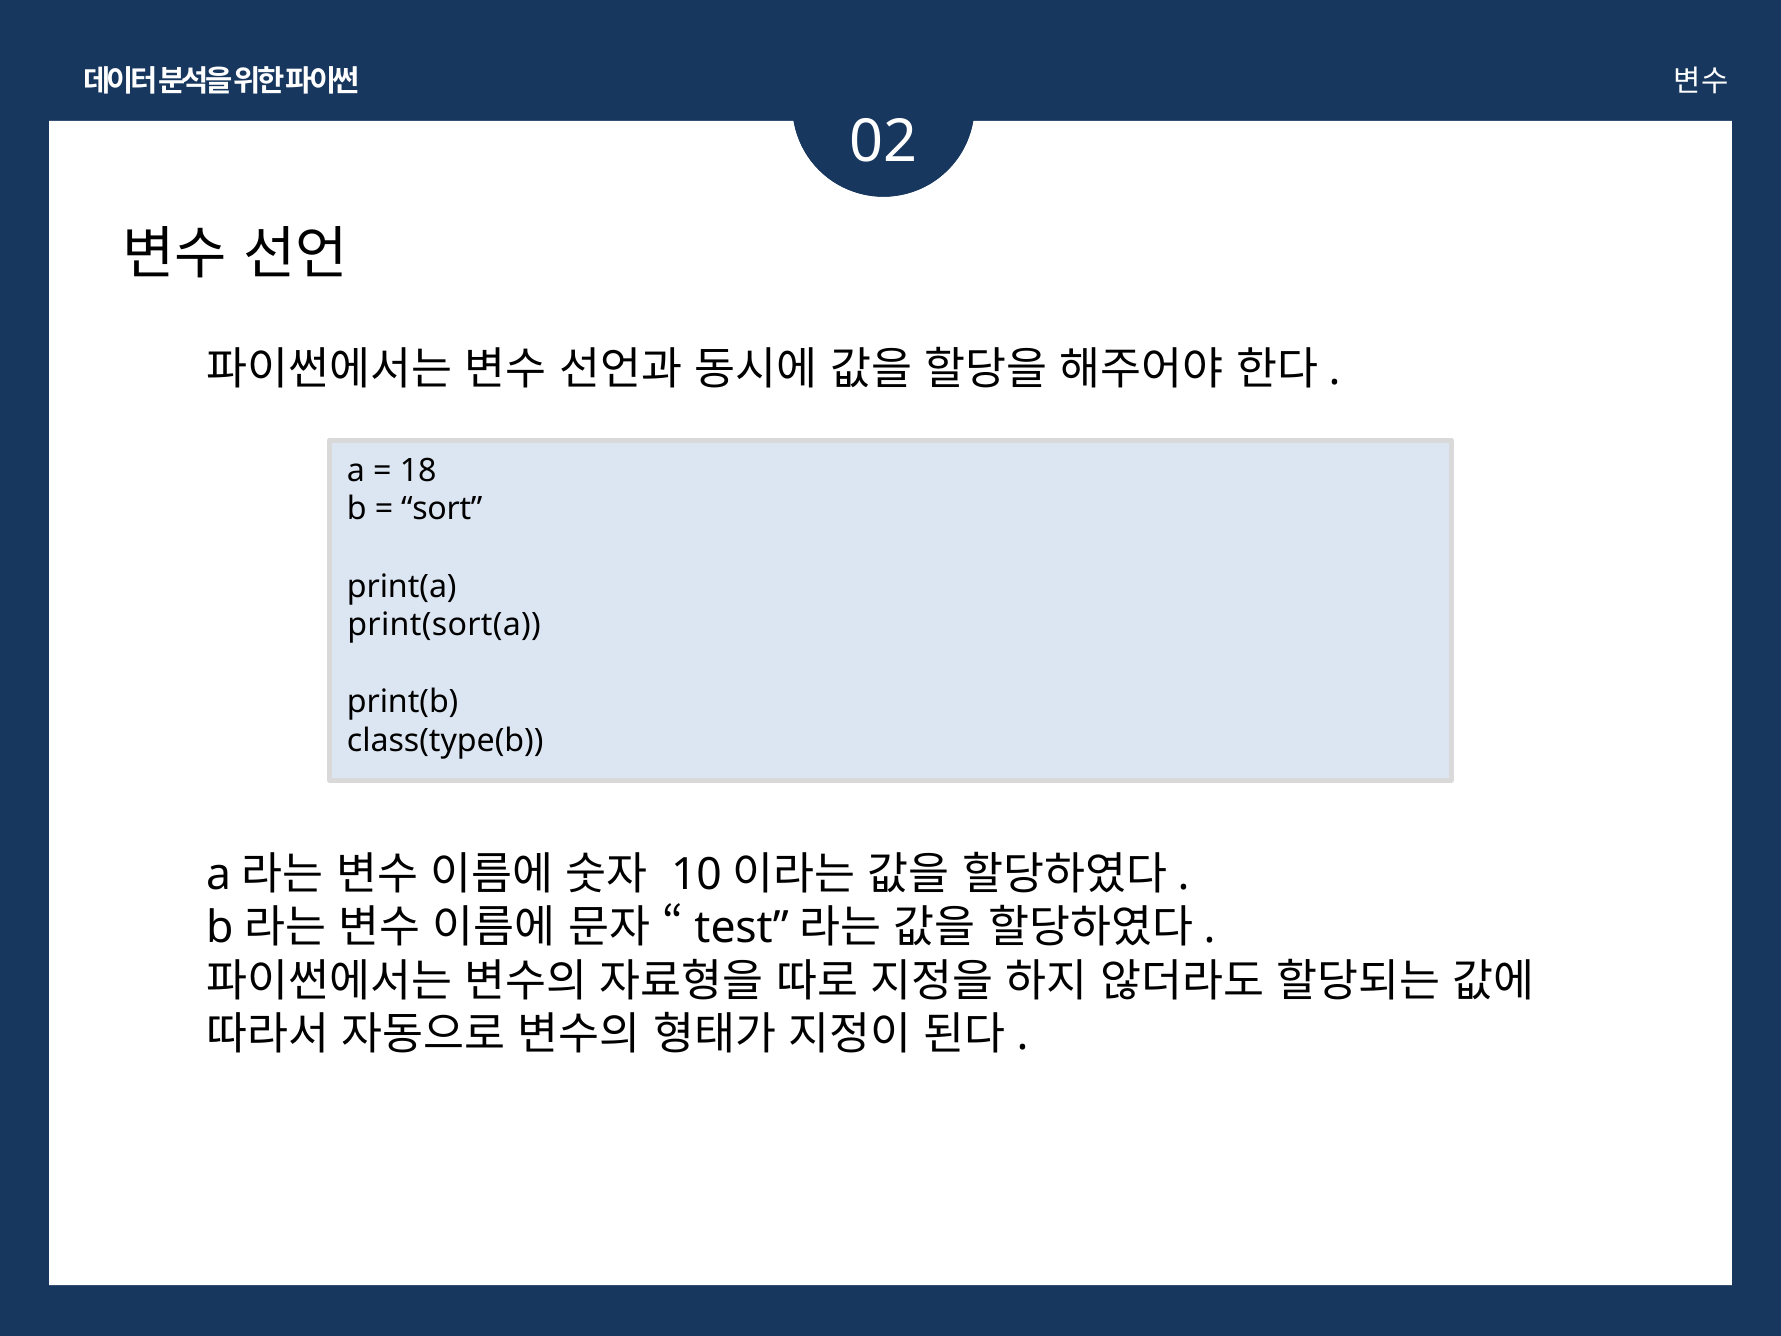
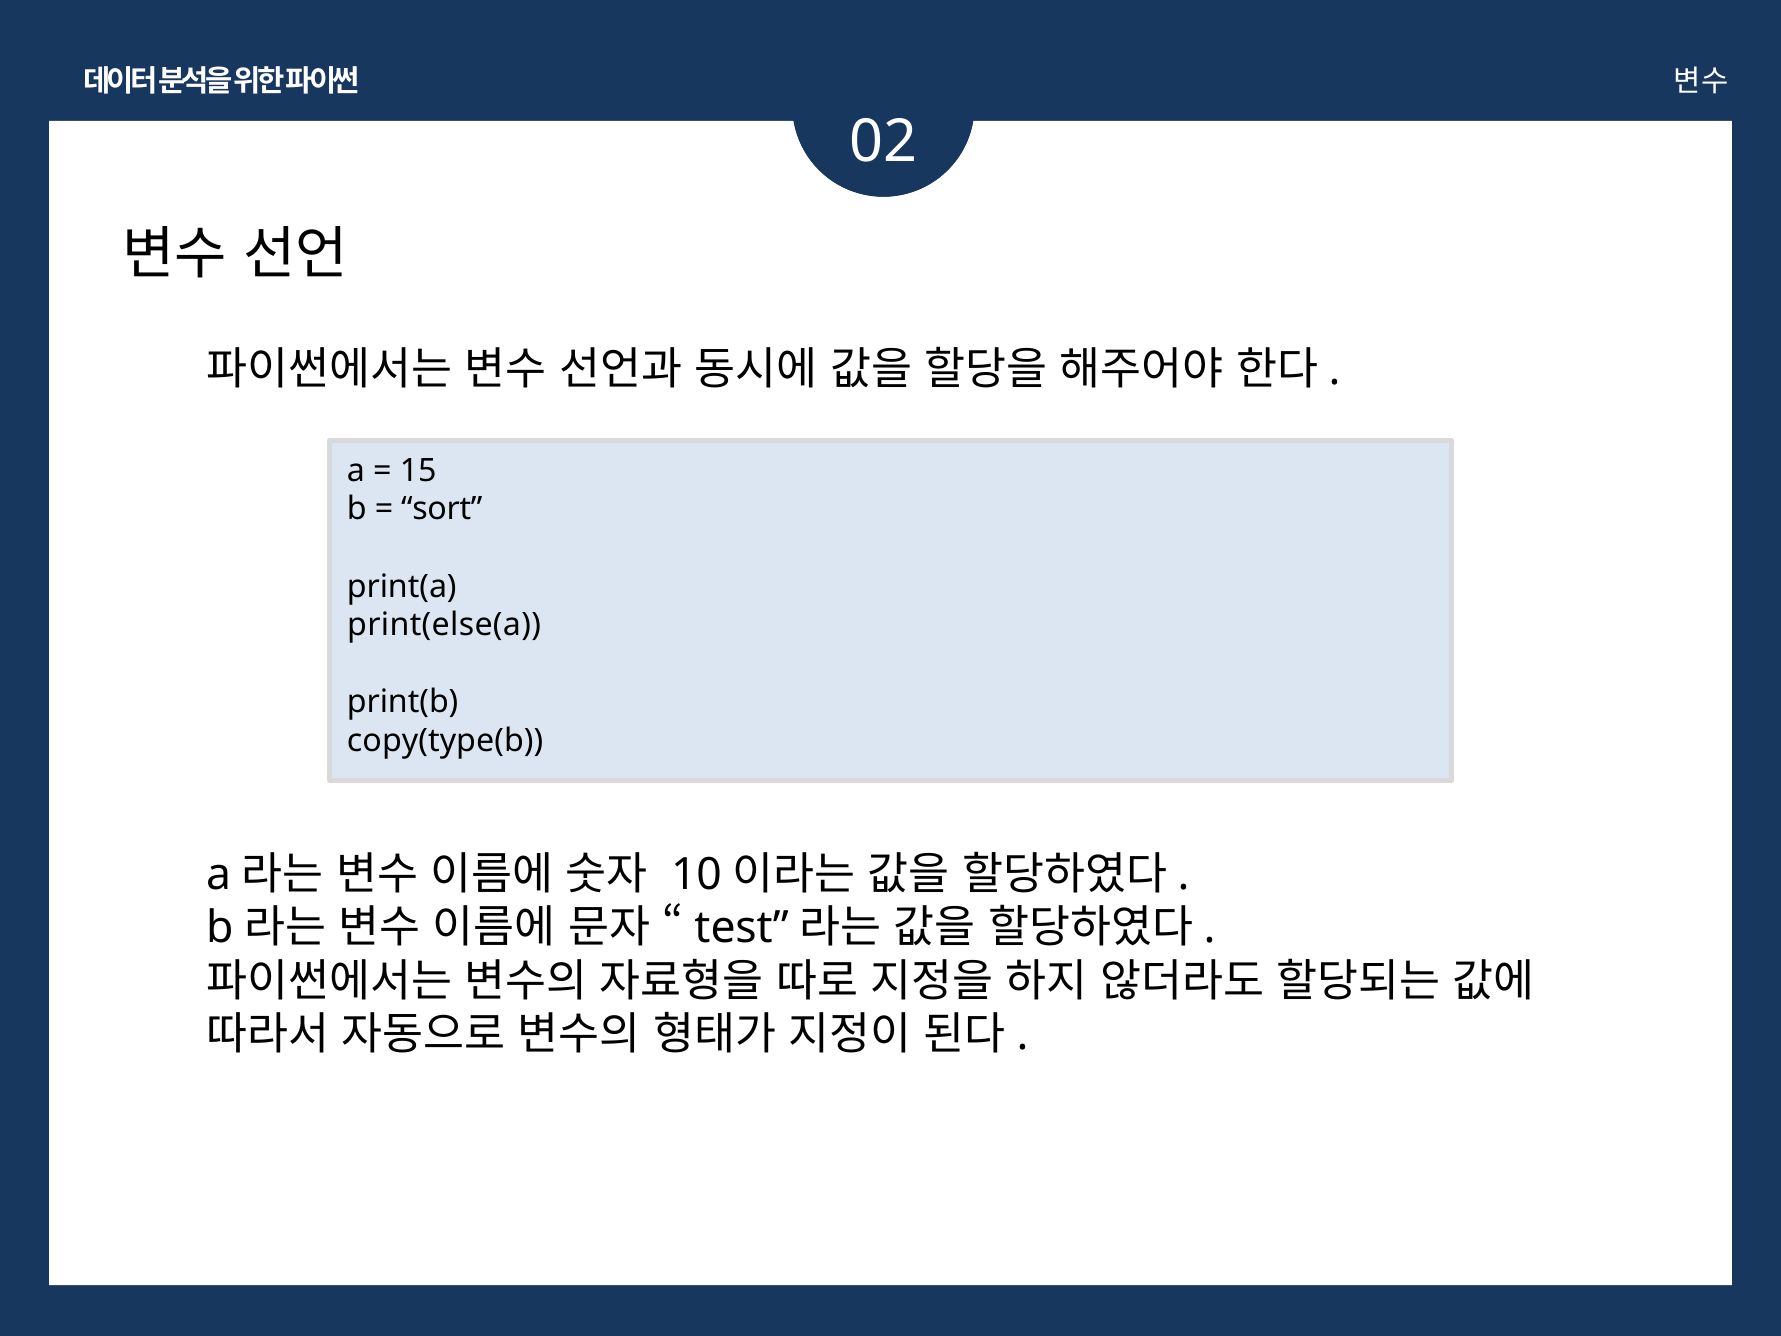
18: 18 -> 15 (418, 470)
print(sort(a: print(sort(a -> print(else(a (444, 625)
class(type(b: class(type(b -> copy(type(b (445, 741)
